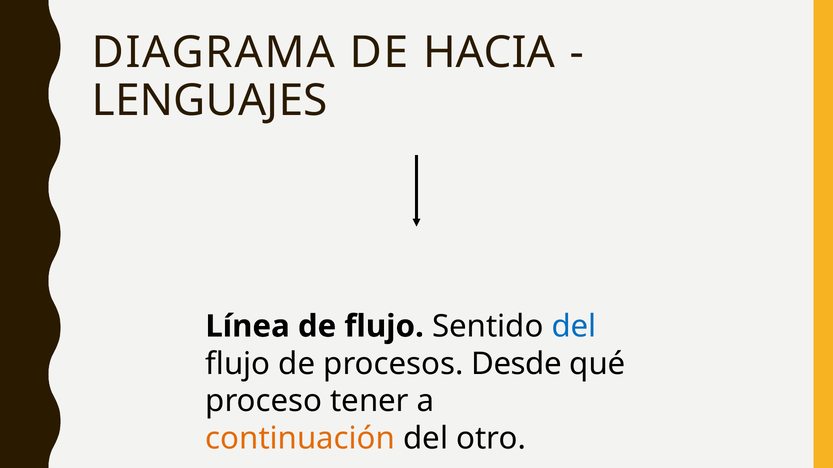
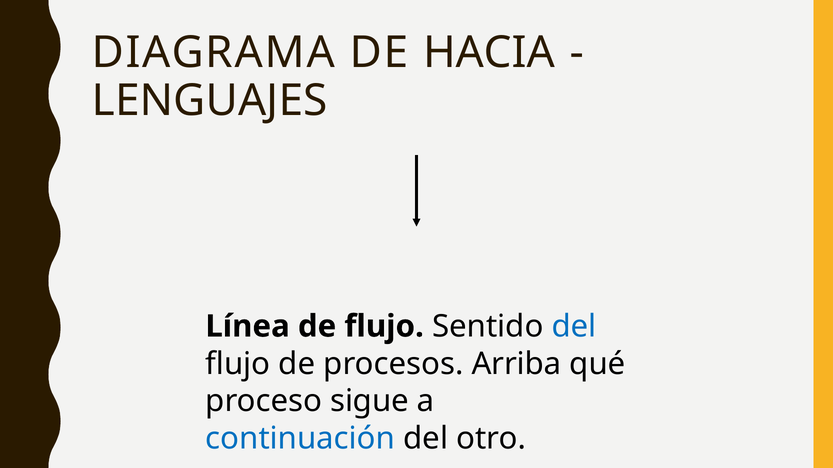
Desde: Desde -> Arriba (516, 364)
tener: tener -> sigue (370, 402)
continuación colour: orange -> blue (300, 439)
